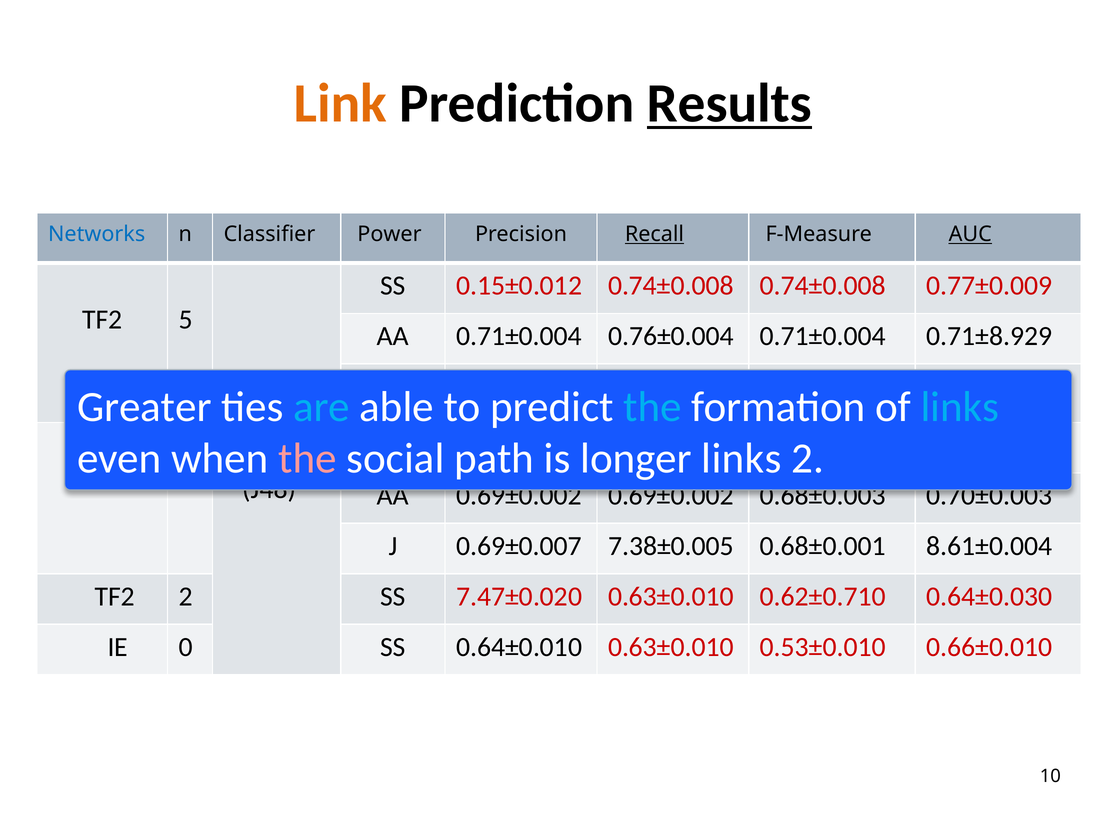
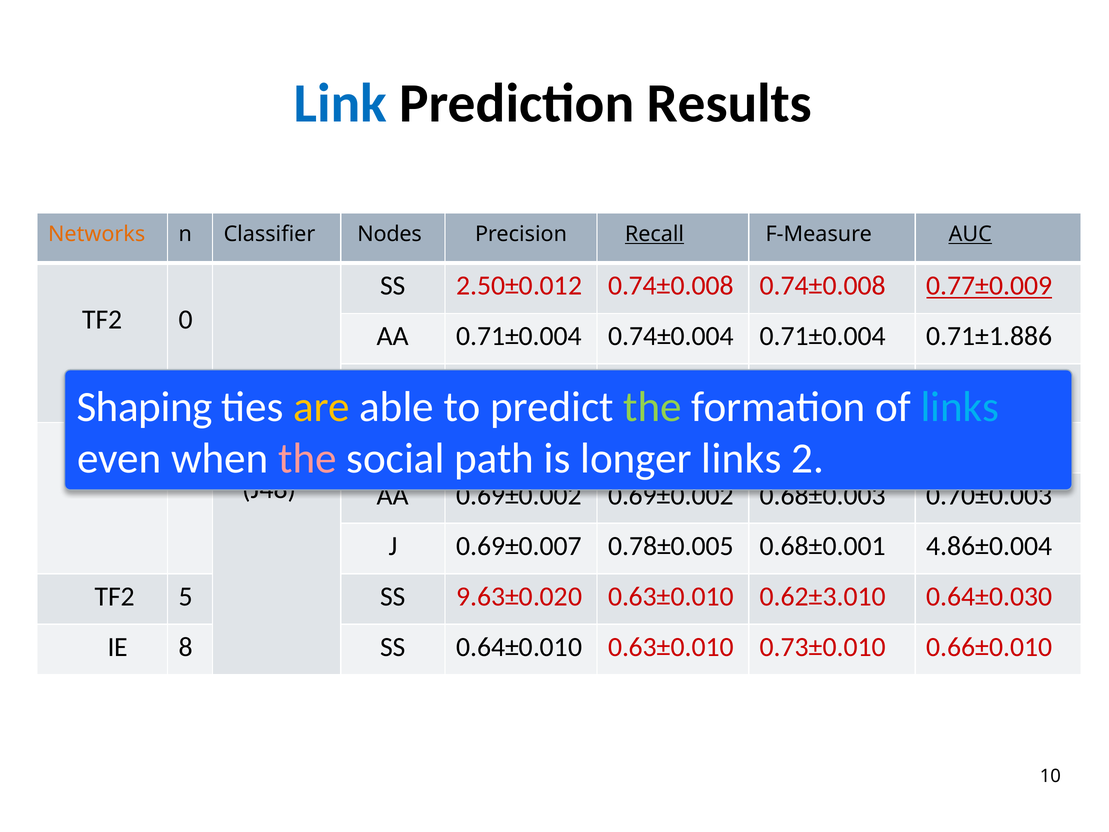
Link colour: orange -> blue (340, 104)
Results underline: present -> none (729, 104)
Networks colour: blue -> orange (97, 234)
Power: Power -> Nodes (390, 234)
0.15±0.012: 0.15±0.012 -> 2.50±0.012 (519, 286)
0.77±0.009 underline: none -> present (989, 286)
5: 5 -> 0 (186, 320)
0.76±0.004: 0.76±0.004 -> 0.74±0.004 (671, 336)
0.71±8.929: 0.71±8.929 -> 0.71±1.886 (989, 336)
Greater: Greater -> Shaping (145, 407)
are colour: light blue -> yellow (321, 407)
the colour: light blue -> light green (653, 407)
7.38±0.005: 7.38±0.005 -> 0.78±0.005 (671, 546)
8.61±0.004: 8.61±0.004 -> 4.86±0.004 (989, 546)
TF2 2: 2 -> 5 (186, 596)
7.47±0.020: 7.47±0.020 -> 9.63±0.020 (519, 596)
0.62±0.710: 0.62±0.710 -> 0.62±3.010 (823, 596)
0: 0 -> 8 (186, 647)
0.53±0.010: 0.53±0.010 -> 0.73±0.010 (823, 647)
